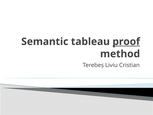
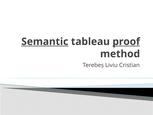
Semantic underline: none -> present (45, 42)
